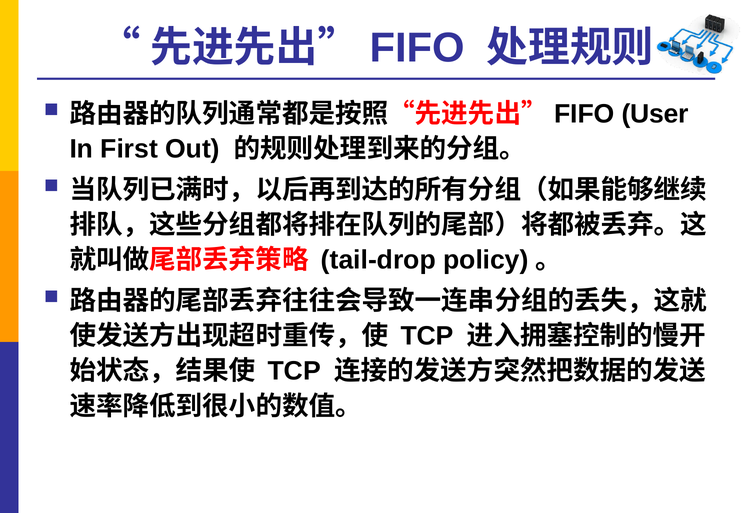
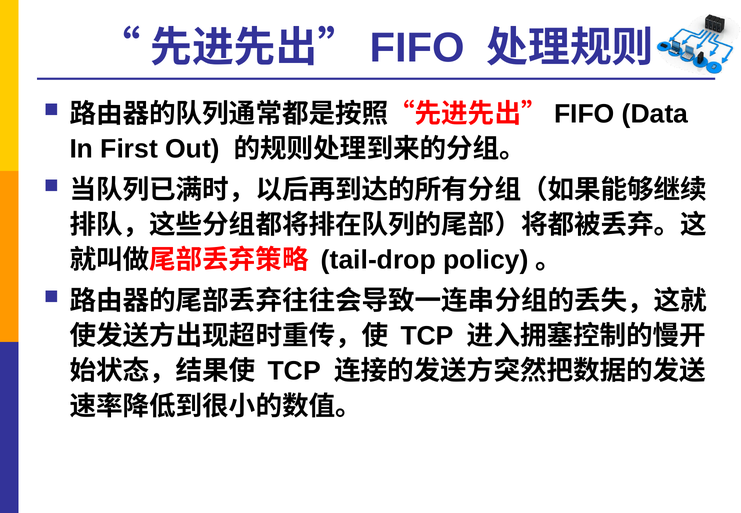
User: User -> Data (655, 114)
